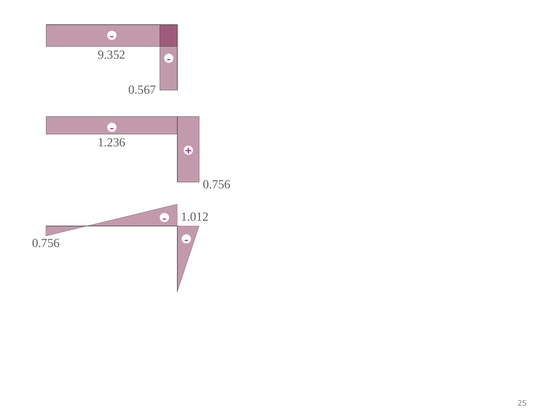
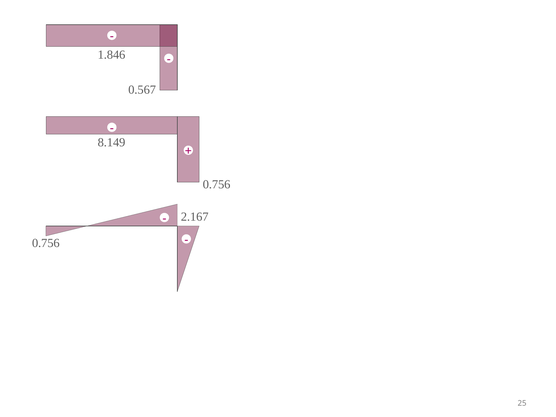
9.352: 9.352 -> 1.846 (112, 55)
1.236: 1.236 -> 8.149 (112, 142)
1.012: 1.012 -> 2.167 (195, 217)
